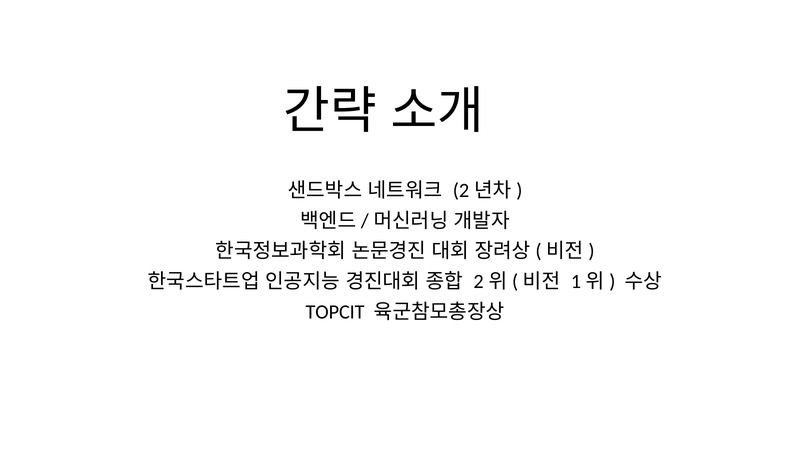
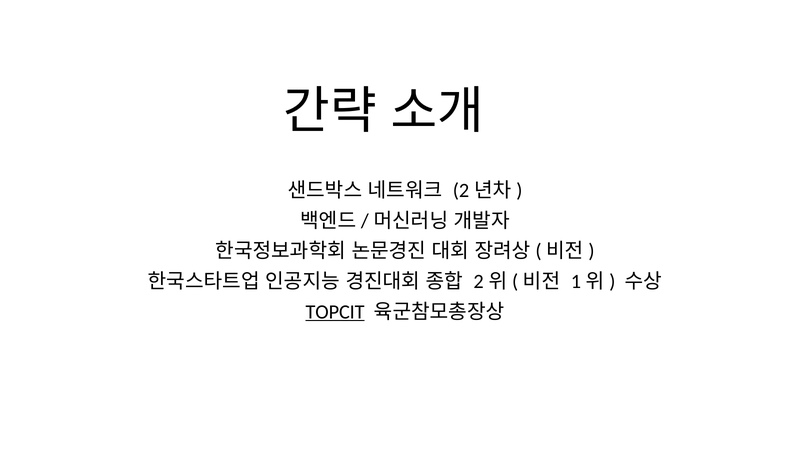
TOPCIT underline: none -> present (335, 312)
